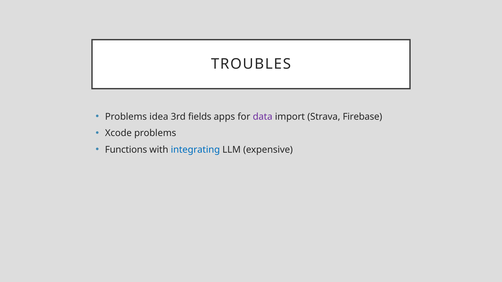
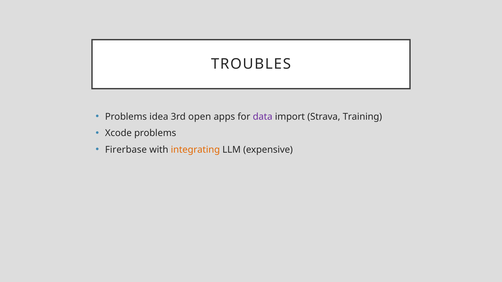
fields: fields -> open (200, 117)
Firebase: Firebase -> Training (362, 117)
Functions: Functions -> Firerbase (126, 150)
integrating colour: blue -> orange (195, 150)
